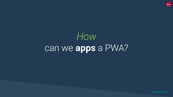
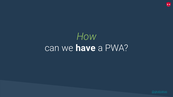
apps: apps -> have (86, 48)
